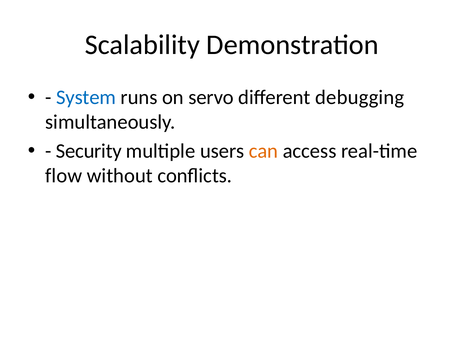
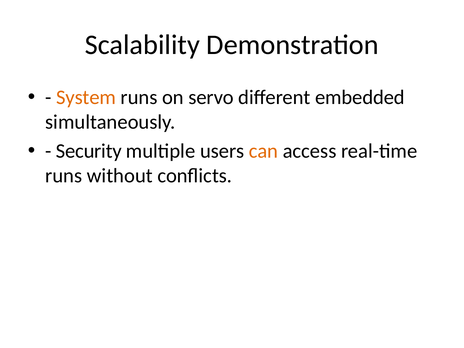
System colour: blue -> orange (86, 97)
debugging: debugging -> embedded (360, 97)
flow: flow -> runs (64, 176)
